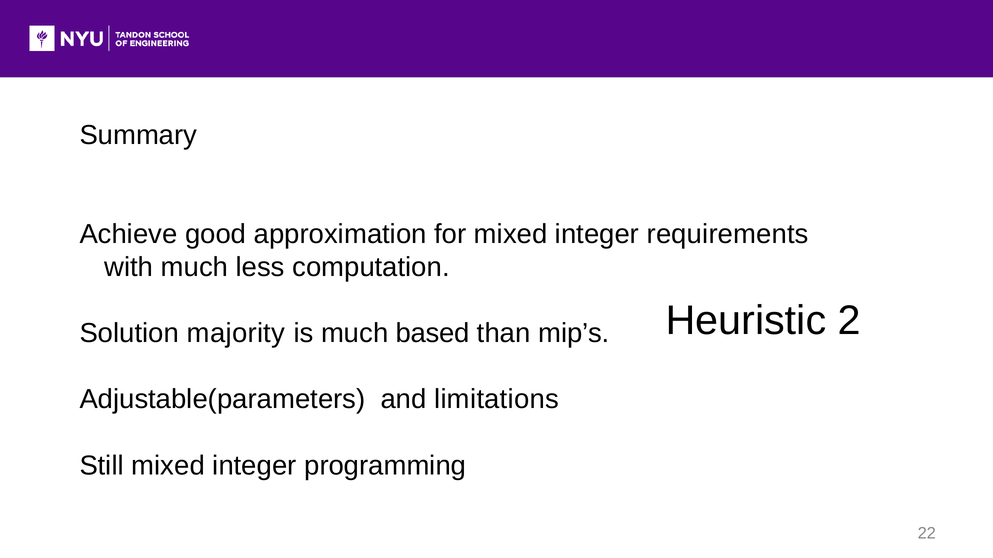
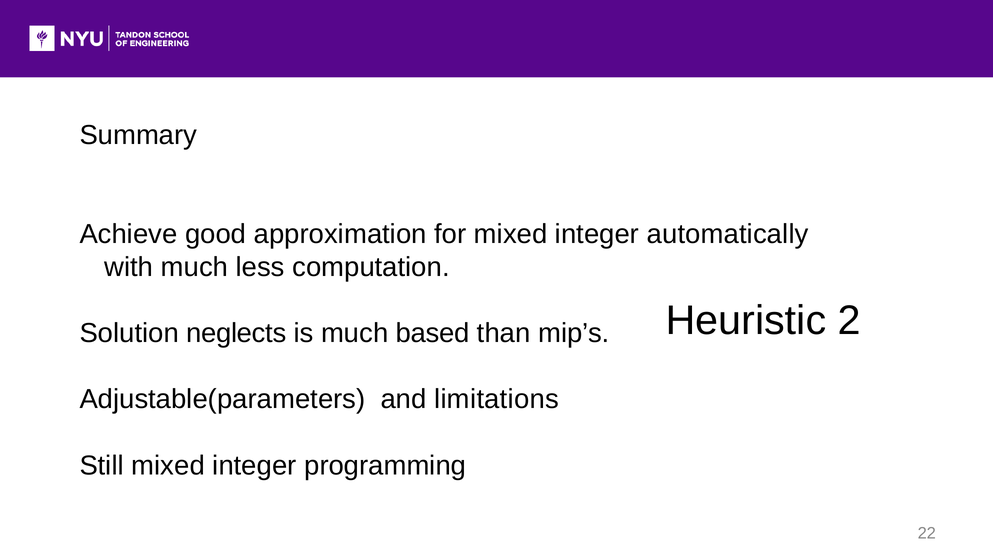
requirements: requirements -> automatically (728, 234)
majority: majority -> neglects (236, 334)
